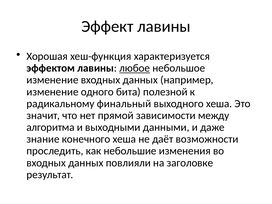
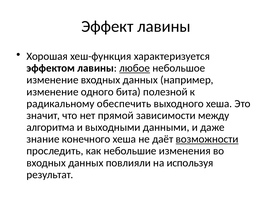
финальный: финальный -> обеспечить (124, 104)
возможности underline: none -> present (207, 139)
заголовке: заголовке -> используя (190, 163)
